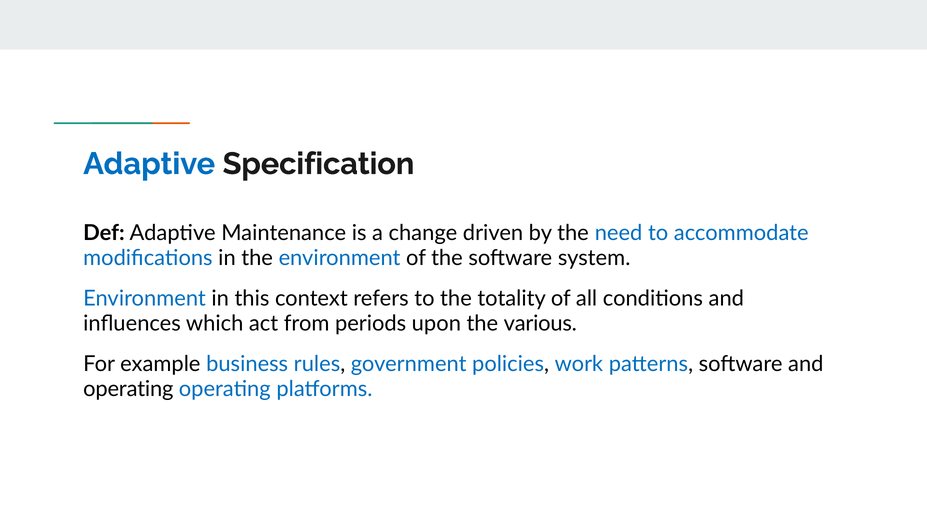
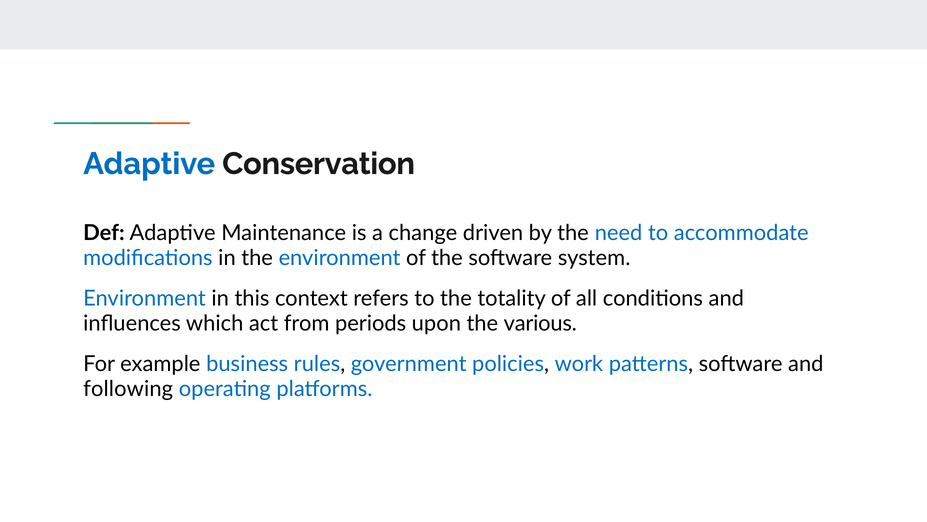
Specification: Specification -> Conservation (319, 164)
operating: operating -> following (128, 389)
